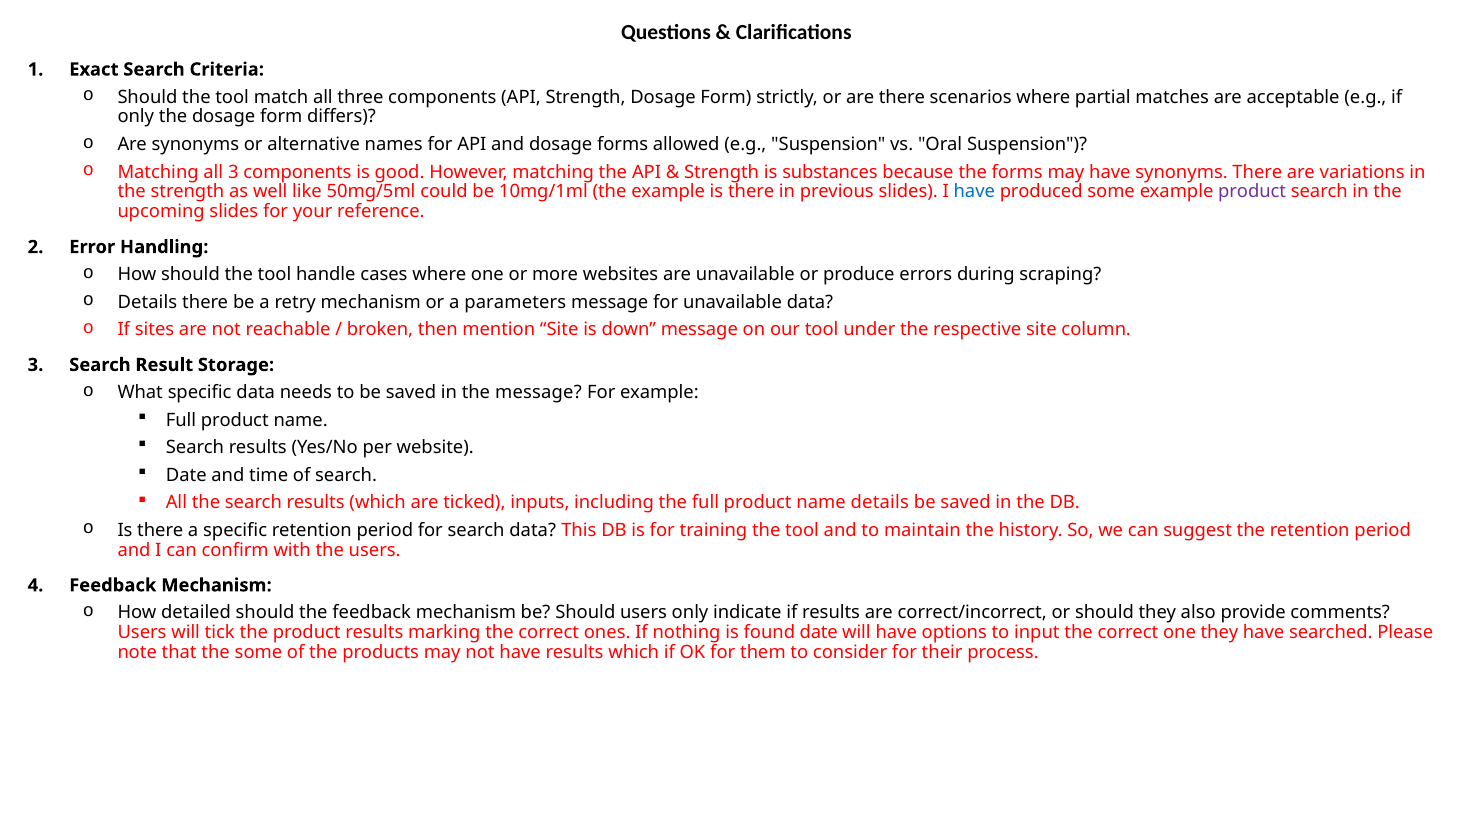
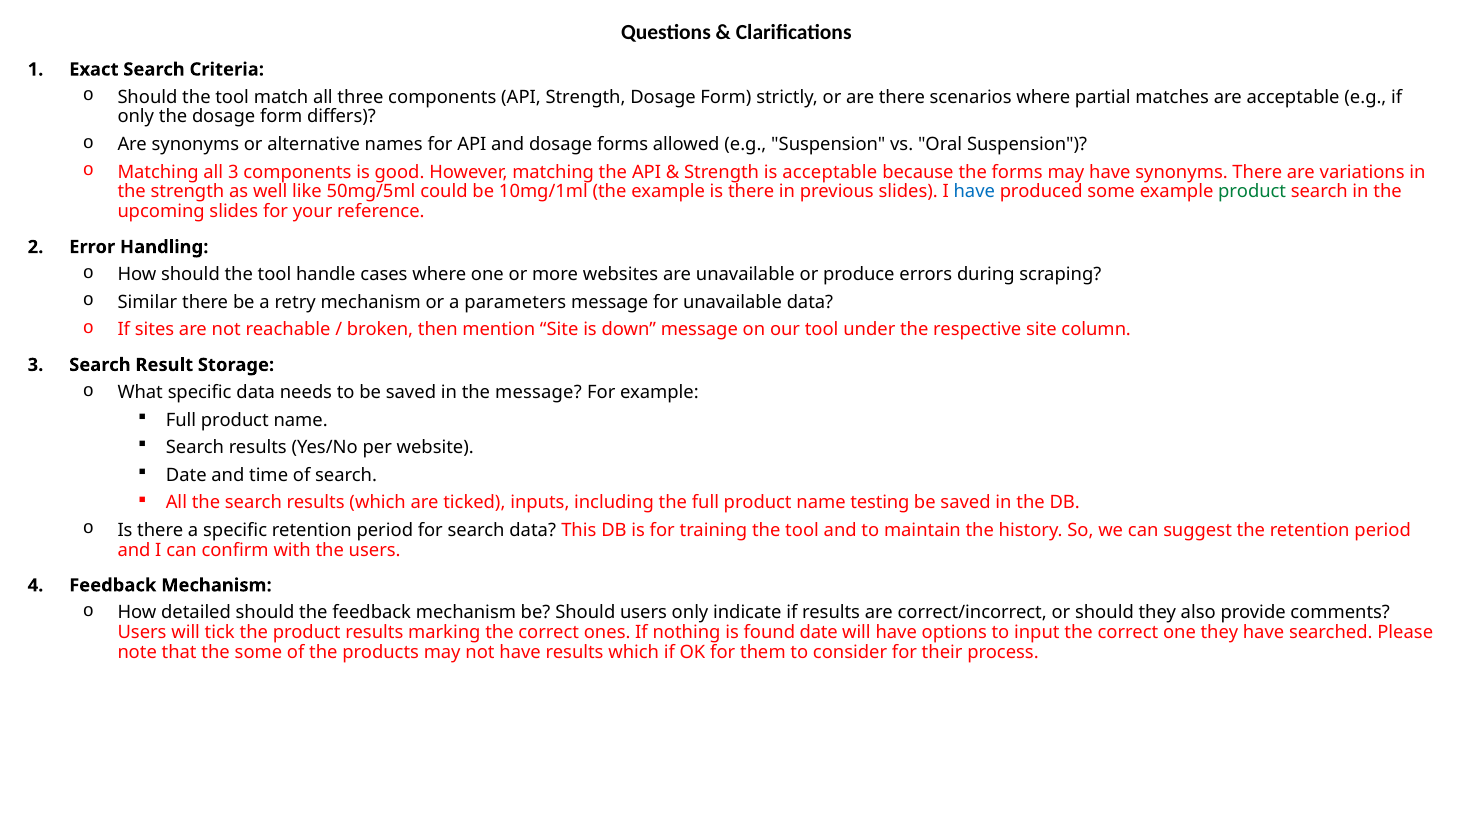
is substances: substances -> acceptable (830, 172)
product colour: purple -> green (1252, 192)
Details: Details -> Similar (147, 302)
name details: details -> testing (880, 503)
